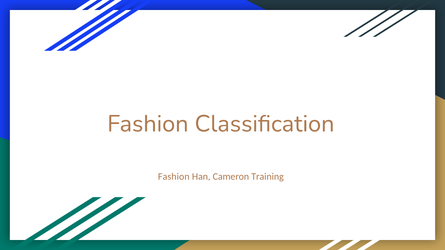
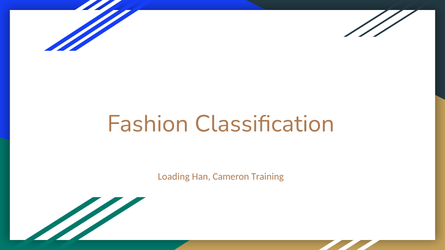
Fashion: Fashion -> Loading (174, 177)
